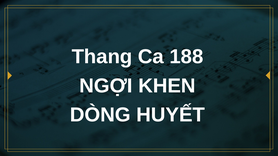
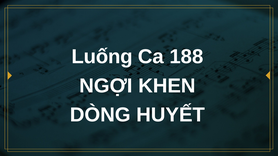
Thang: Thang -> Luống (102, 57)
